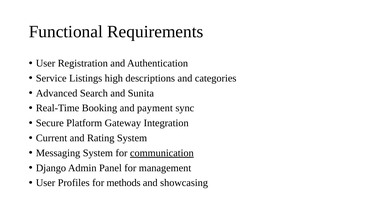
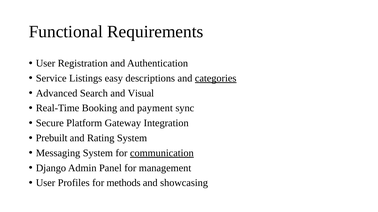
high: high -> easy (114, 78)
categories underline: none -> present (216, 78)
Sunita: Sunita -> Visual (141, 93)
Current: Current -> Prebuilt (52, 138)
